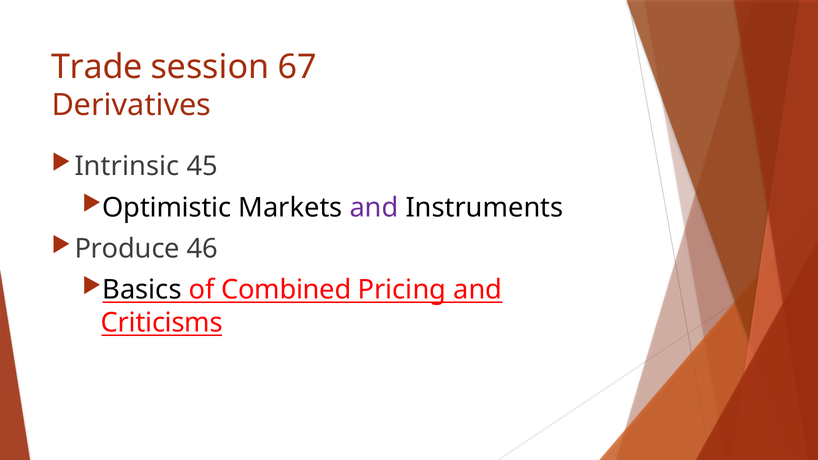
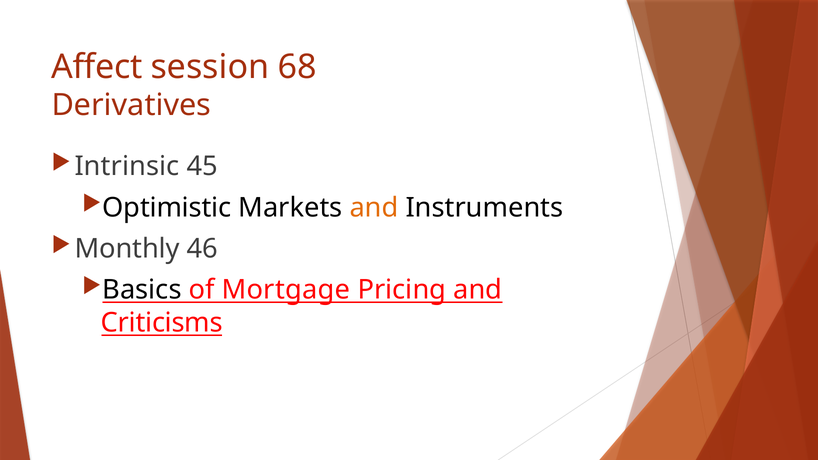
Trade: Trade -> Affect (97, 67)
67: 67 -> 68 (297, 67)
and colour: purple -> orange (374, 208)
Produce: Produce -> Monthly (127, 249)
Combined: Combined -> Mortgage (286, 290)
